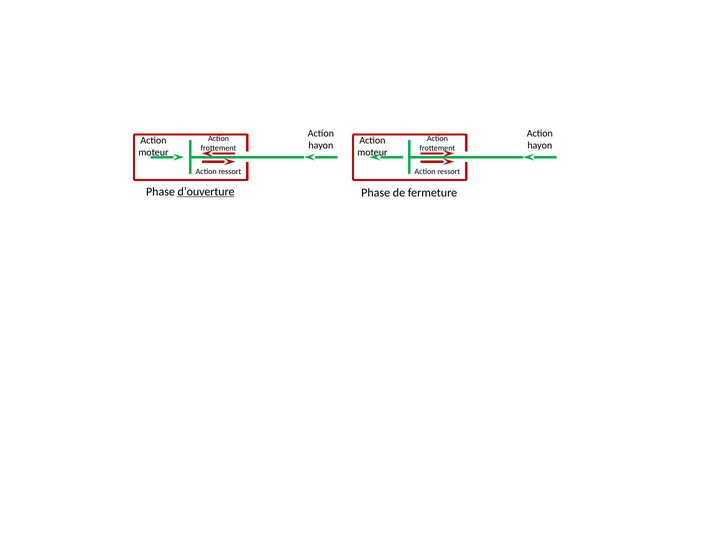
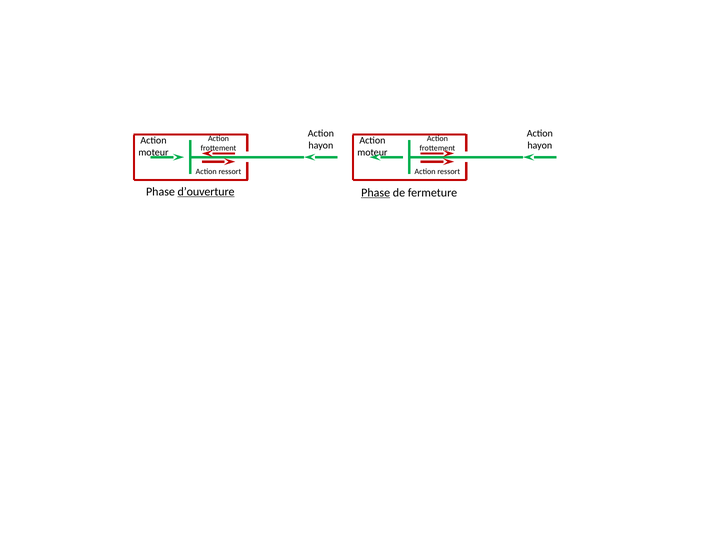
Phase underline: none -> present (376, 192)
